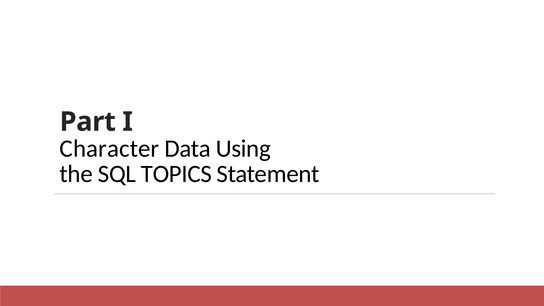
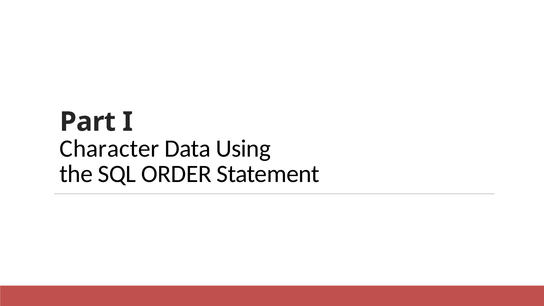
TOPICS: TOPICS -> ORDER (176, 174)
